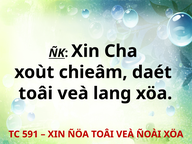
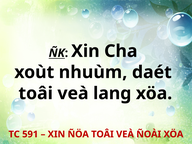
chieâm: chieâm -> nhuùm (93, 72)
